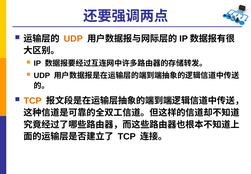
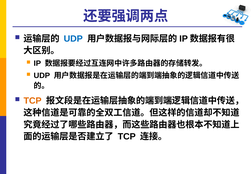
UDP colour: orange -> blue (73, 39)
